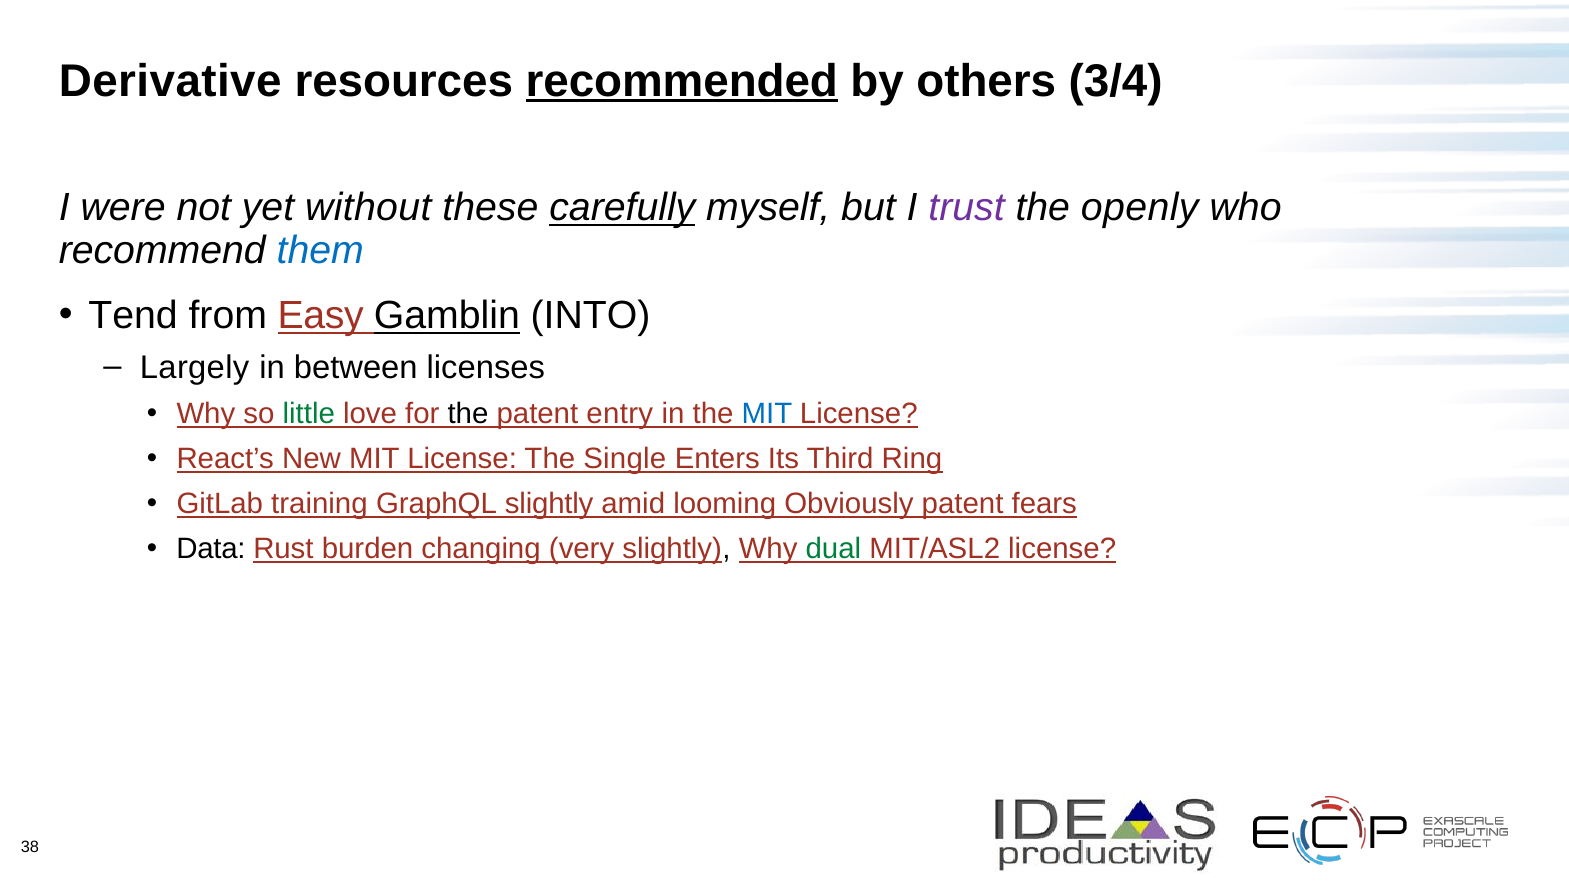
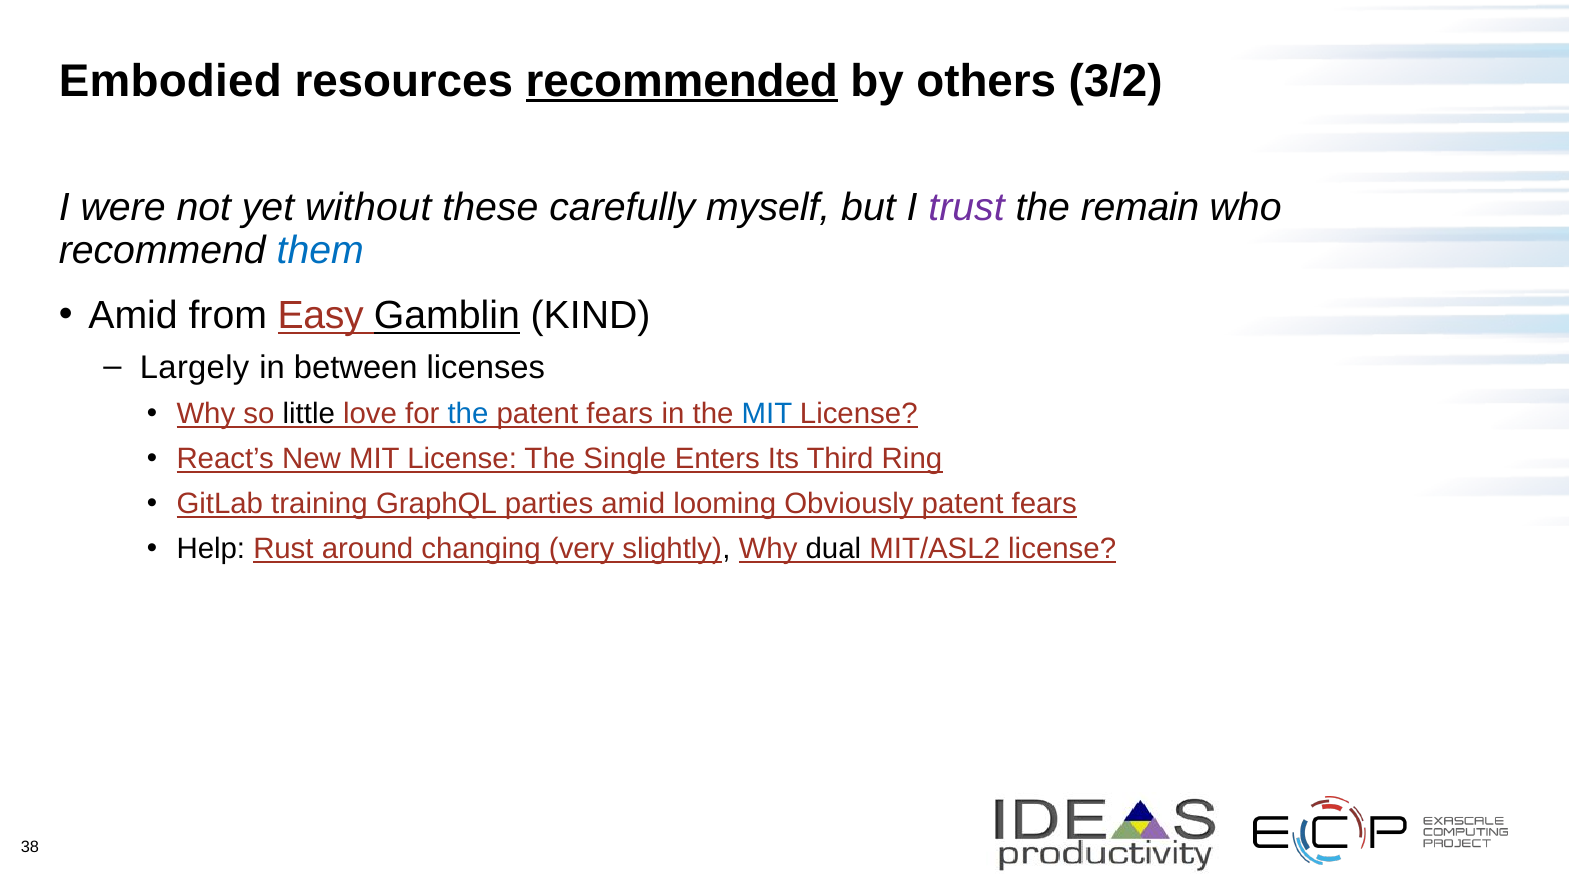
Derivative: Derivative -> Embodied (170, 81)
3/4: 3/4 -> 3/2 (1116, 81)
carefully underline: present -> none (622, 208)
openly: openly -> remain (1140, 208)
Tend: Tend -> Amid (133, 315)
INTO: INTO -> KIND (591, 315)
little colour: green -> black (309, 414)
the colour: black -> blue (468, 414)
entry: entry -> fears (620, 414)
GraphQL slightly: slightly -> parties (549, 504)
Data: Data -> Help (211, 549)
burden: burden -> around (368, 549)
dual colour: green -> black (833, 549)
